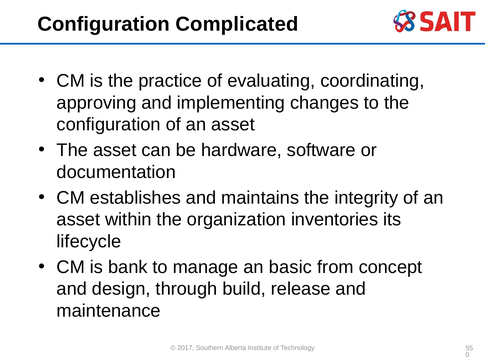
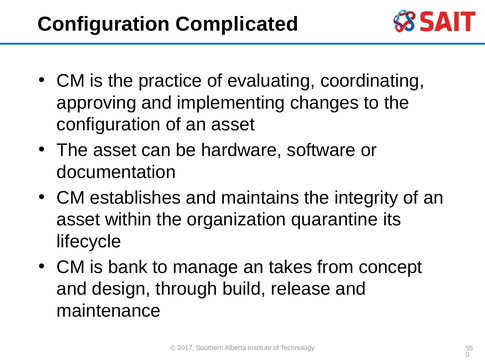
inventories: inventories -> quarantine (334, 219)
basic: basic -> takes (291, 267)
